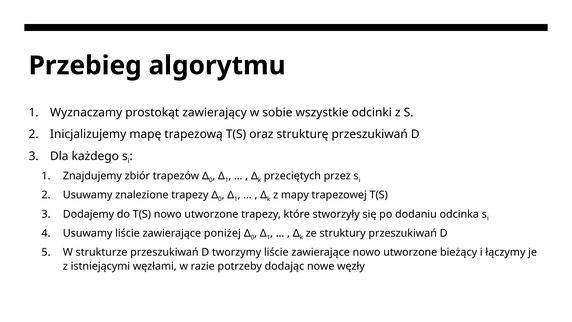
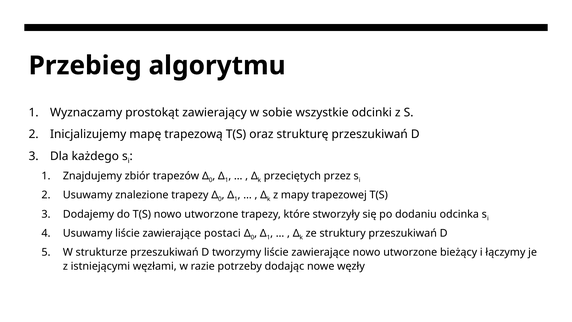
poniżej: poniżej -> postaci (222, 233)
